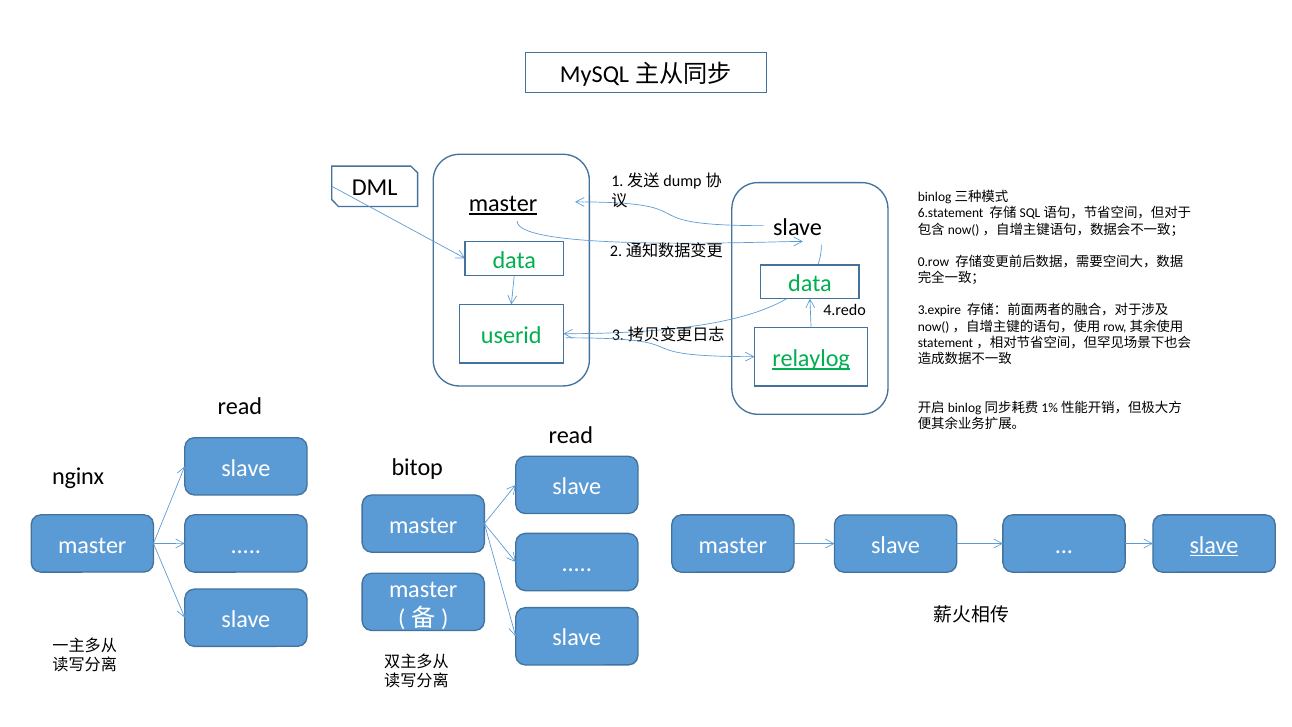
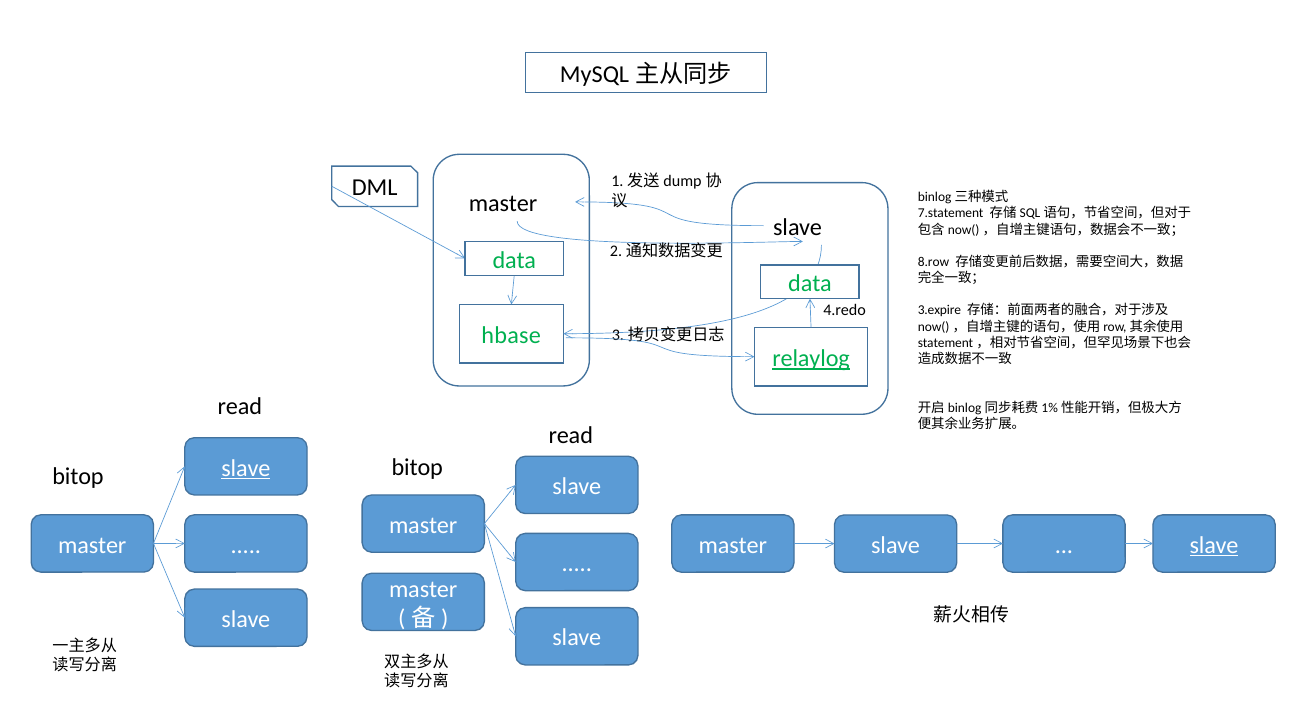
master underline: present -> none (503, 204)
6.statement: 6.statement -> 7.statement (951, 213)
0.row: 0.row -> 8.row (933, 262)
userid: userid -> hbase (511, 335)
slave underline: none -> present (246, 468)
nginx: nginx -> bitop (78, 477)
